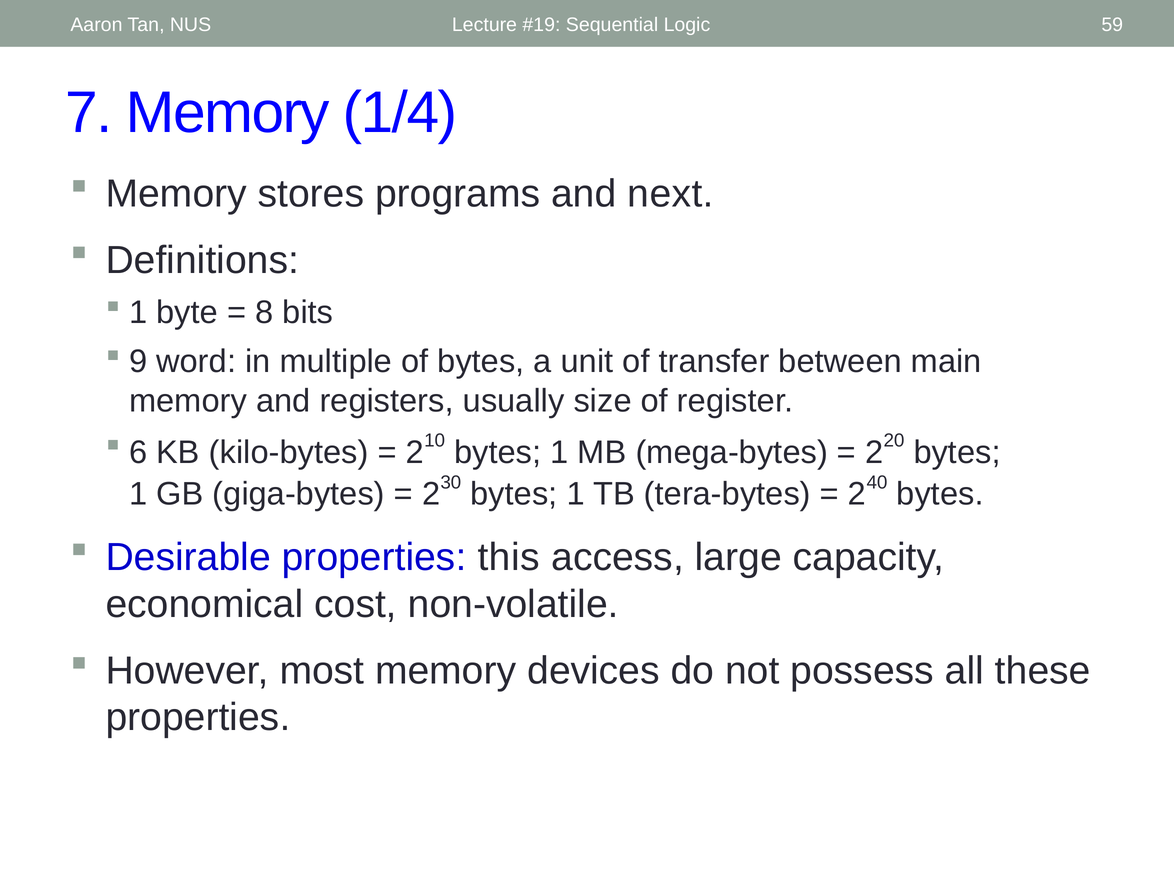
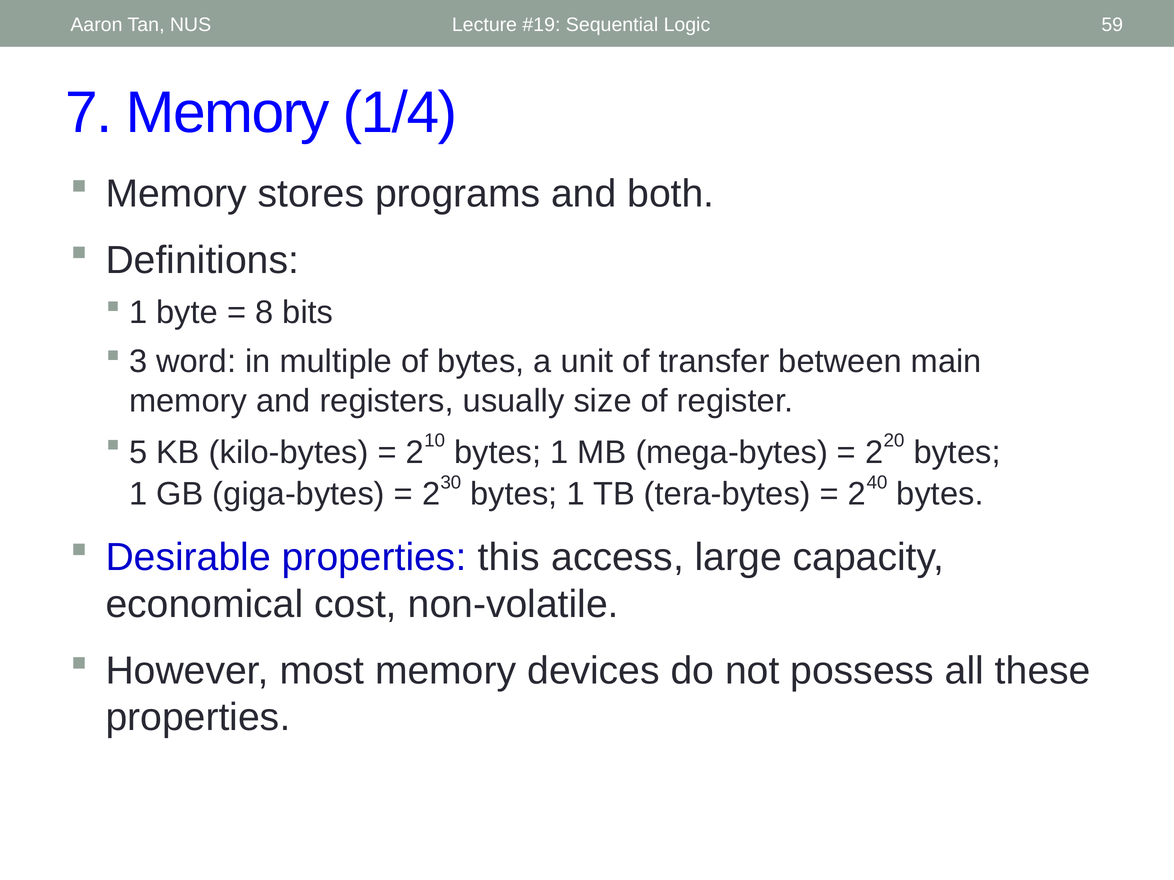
next: next -> both (671, 194)
9: 9 -> 3 (138, 362)
6: 6 -> 5 (138, 453)
